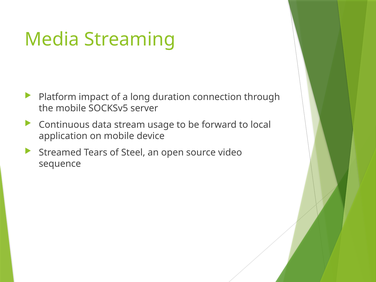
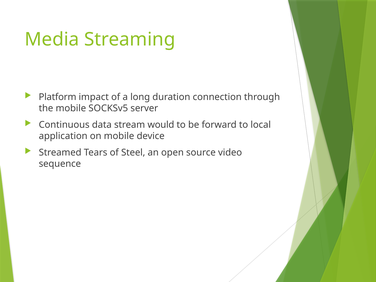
usage: usage -> would (161, 125)
